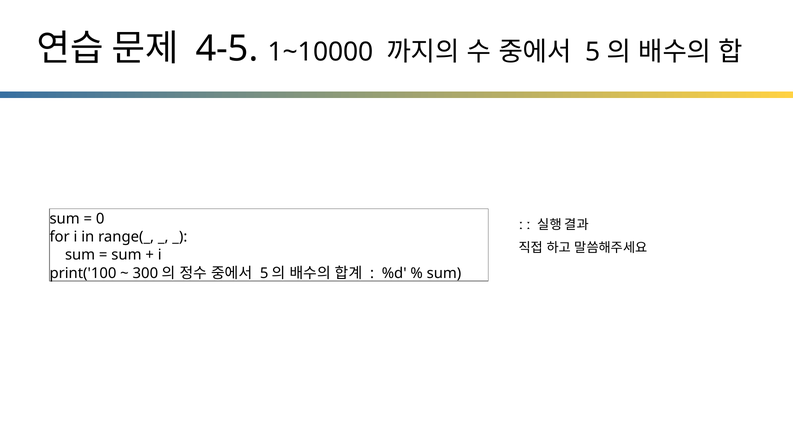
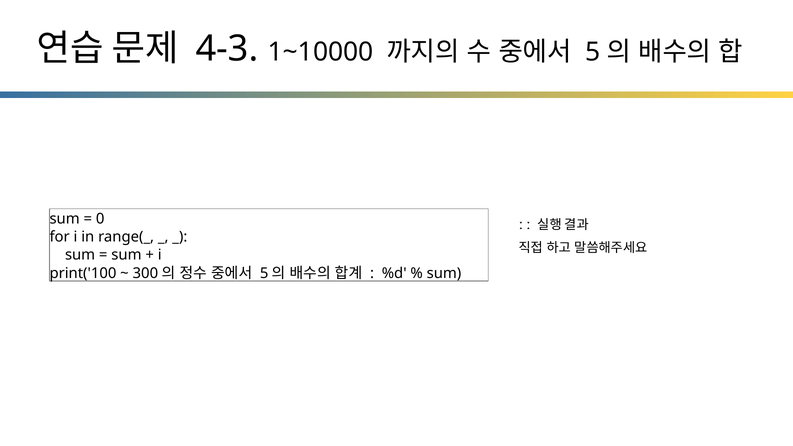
4-5: 4-5 -> 4-3 (227, 49)
